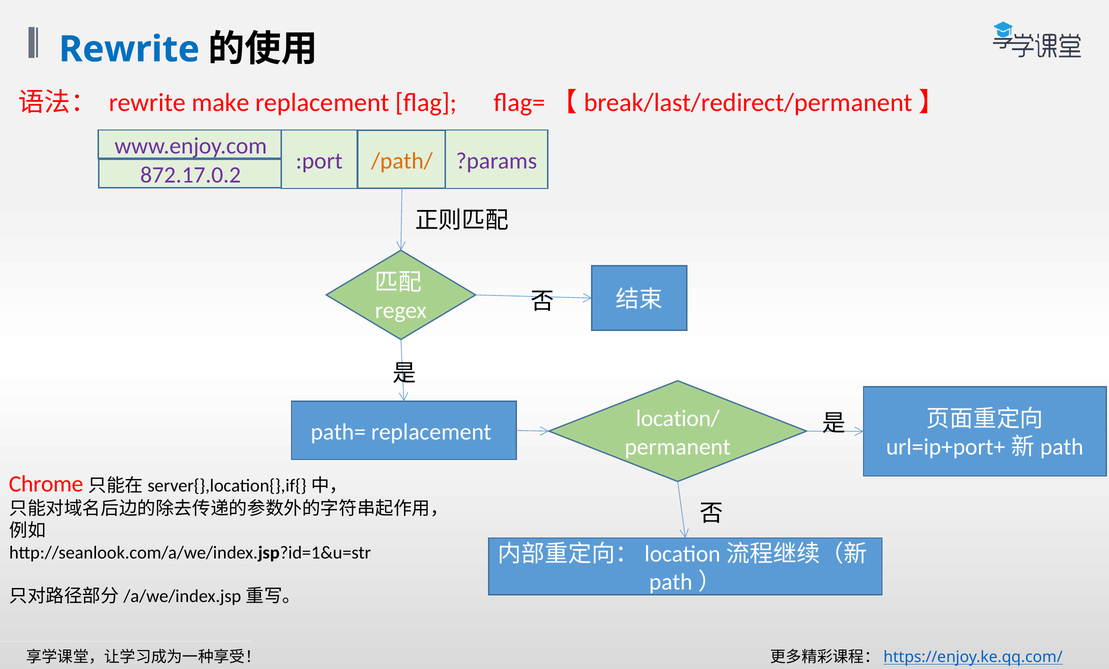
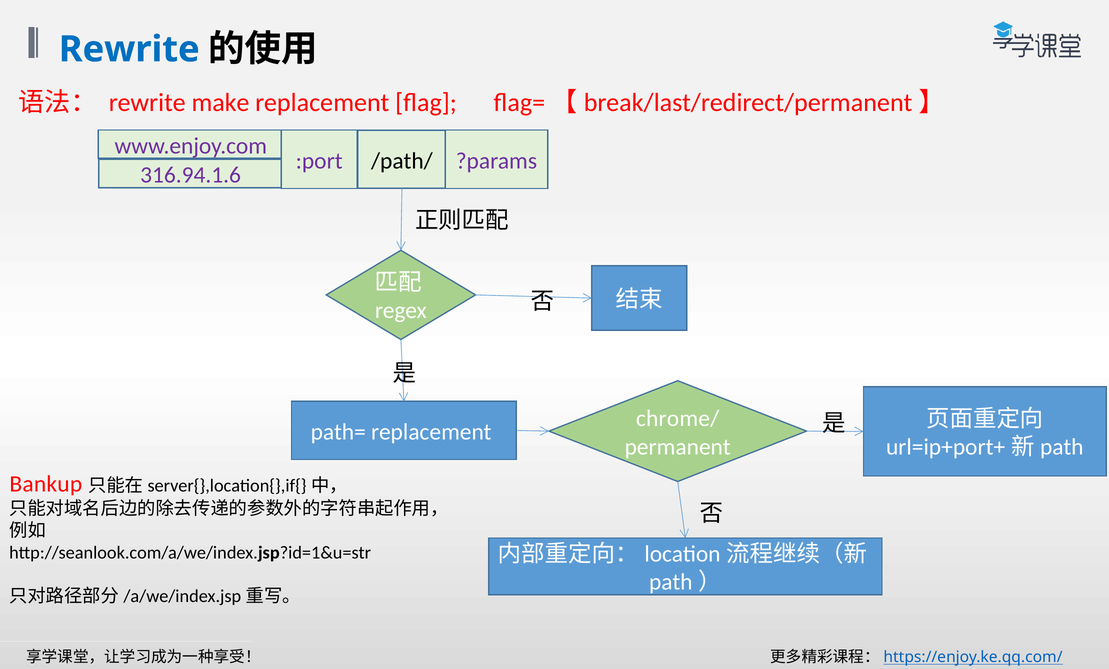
/path/ colour: orange -> black (402, 161)
872.17.0.2: 872.17.0.2 -> 316.94.1.6 (191, 175)
location/: location/ -> chrome/ (678, 419)
Chrome: Chrome -> Bankup (46, 484)
